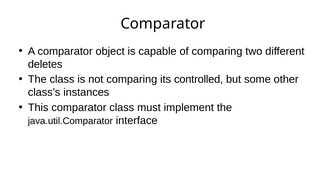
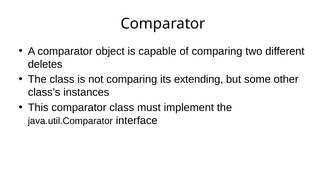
controlled: controlled -> extending (199, 80)
